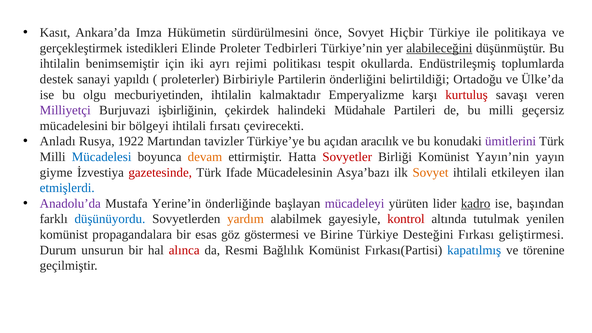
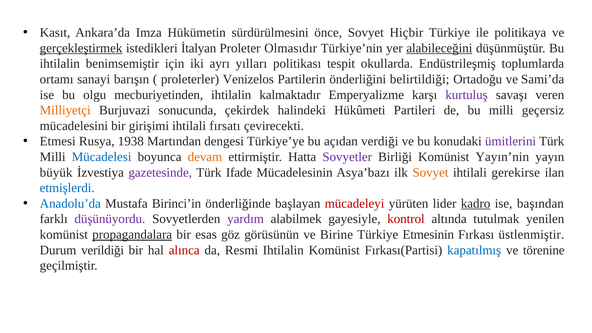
gerçekleştirmek underline: none -> present (81, 48)
Elinde: Elinde -> İtalyan (199, 48)
Tedbirleri: Tedbirleri -> Olmasıdır (291, 48)
rejimi: rejimi -> yılları (251, 64)
destek: destek -> ortamı (57, 79)
yapıldı: yapıldı -> barışın (132, 79)
Birbiriyle: Birbiriyle -> Venizelos (248, 79)
Ülke’da: Ülke’da -> Sami’da (543, 79)
kurtuluş colour: red -> purple (467, 95)
Milliyetçi colour: purple -> orange (65, 110)
işbirliğinin: işbirliğinin -> sonucunda (188, 110)
Müdahale: Müdahale -> Hükûmeti (360, 110)
bölgeyi: bölgeyi -> girişimi (149, 126)
Anladı: Anladı -> Etmesi (58, 141)
1922: 1922 -> 1938 (131, 141)
tavizler: tavizler -> dengesi (224, 141)
aracılık: aracılık -> verdiği (380, 141)
Sovyetler colour: red -> purple (347, 157)
giyme: giyme -> büyük (56, 172)
gazetesinde colour: red -> purple (160, 172)
etkileyen: etkileyen -> gerekirse (516, 172)
Anadolu’da colour: purple -> blue (70, 204)
Yerine’in: Yerine’in -> Birinci’in (177, 204)
mücadeleyi colour: purple -> red (355, 204)
düşünüyordu colour: blue -> purple (110, 219)
yardım colour: orange -> purple (246, 219)
propagandalara underline: none -> present (132, 235)
göstermesi: göstermesi -> görüsünün (272, 235)
Desteğini: Desteğini -> Etmesinin (428, 235)
geliştirmesi: geliştirmesi -> üstlenmiştir (531, 235)
unsurun: unsurun -> verildiği (103, 250)
Resmi Bağlılık: Bağlılık -> Ihtilalin (283, 250)
